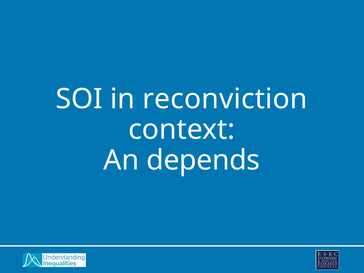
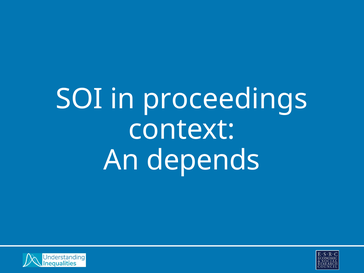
reconviction: reconviction -> proceedings (225, 99)
